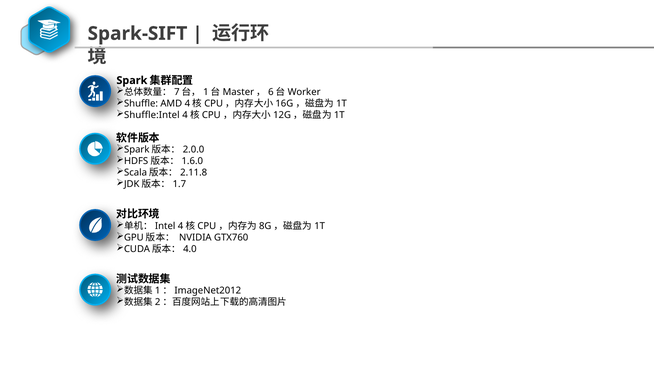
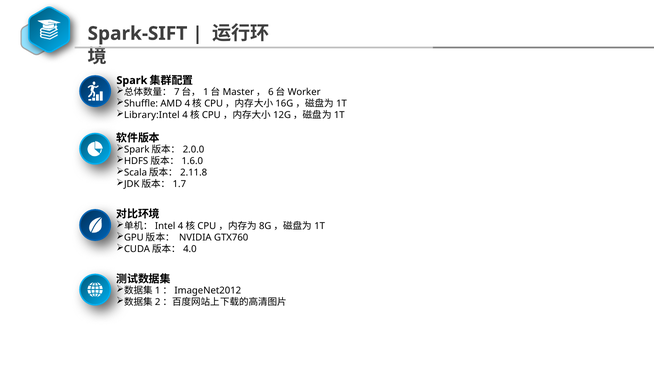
Shuffle:Intel: Shuffle:Intel -> Library:Intel (152, 115)
